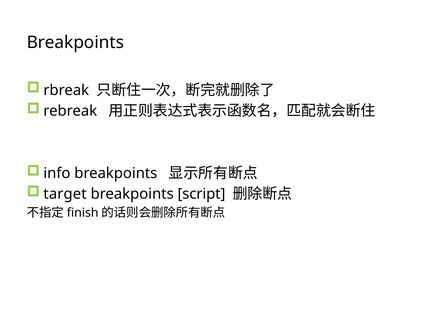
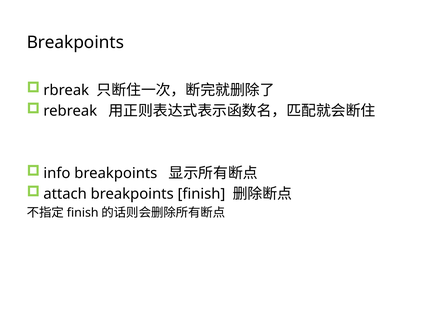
target: target -> attach (65, 194)
breakpoints script: script -> finish (201, 194)
